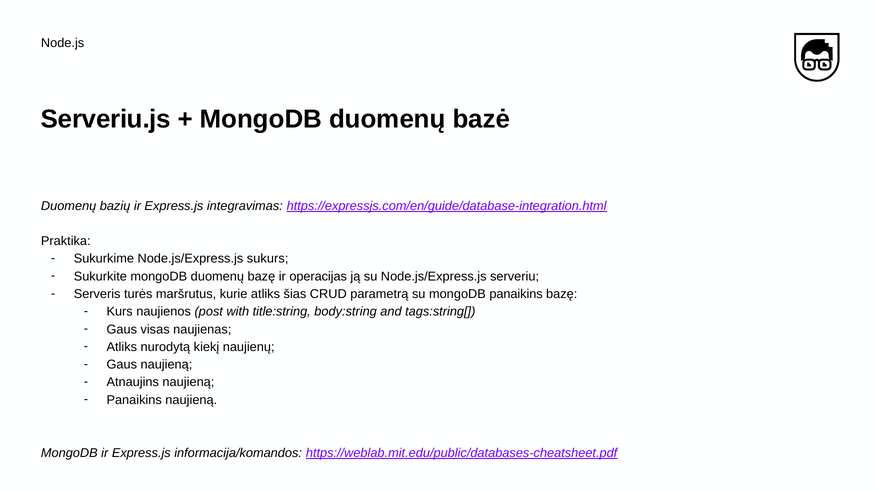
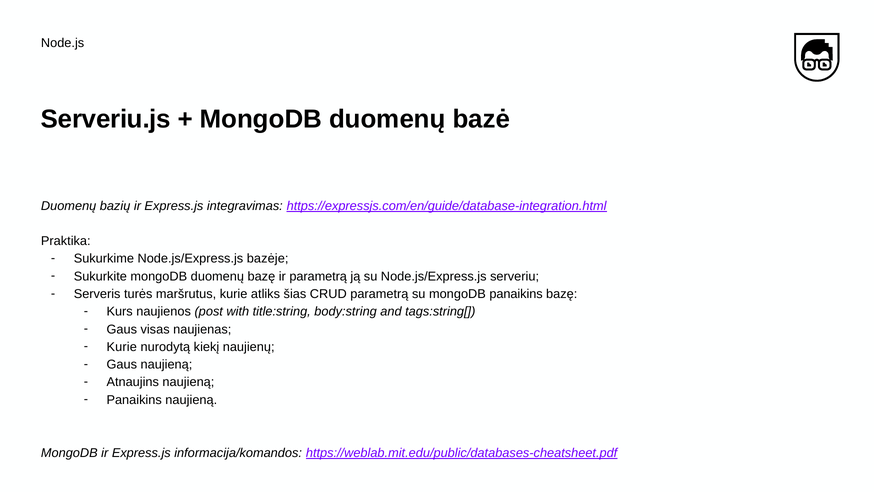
sukurs: sukurs -> bazėje (268, 259)
ir operacijas: operacijas -> parametrą (318, 276)
Atliks: Atliks -> Kurie (122, 347)
